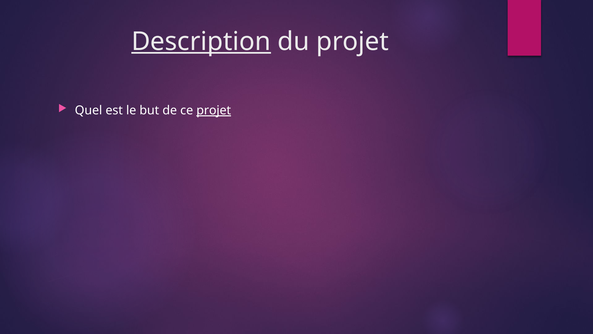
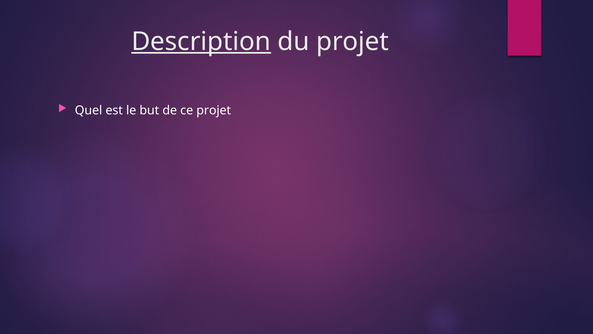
projet underline: present -> none (214, 110)
